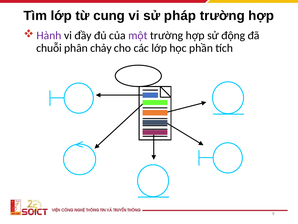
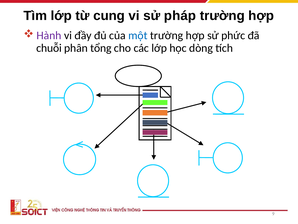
một colour: purple -> blue (138, 35)
động: động -> phức (233, 35)
chảy: chảy -> tổng (101, 48)
phần: phần -> dòng (201, 48)
